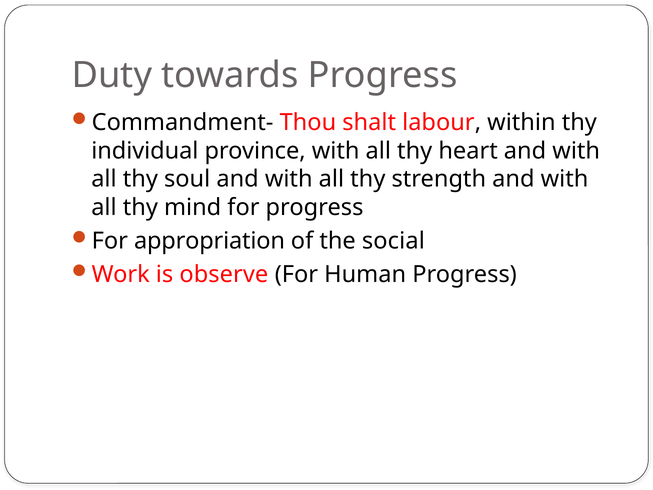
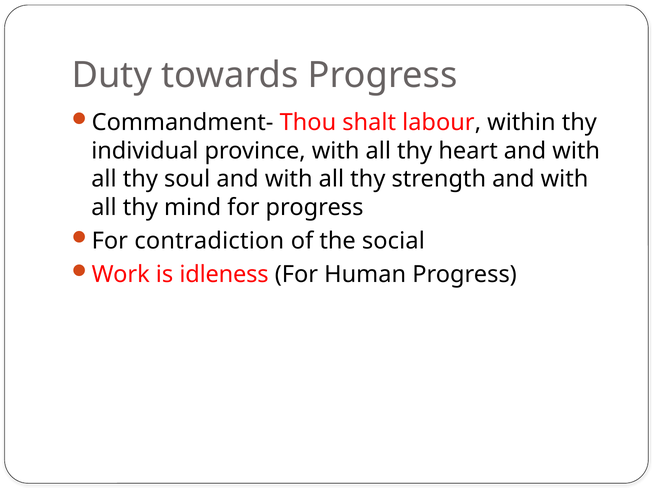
appropriation: appropriation -> contradiction (209, 241)
observe: observe -> idleness (224, 274)
